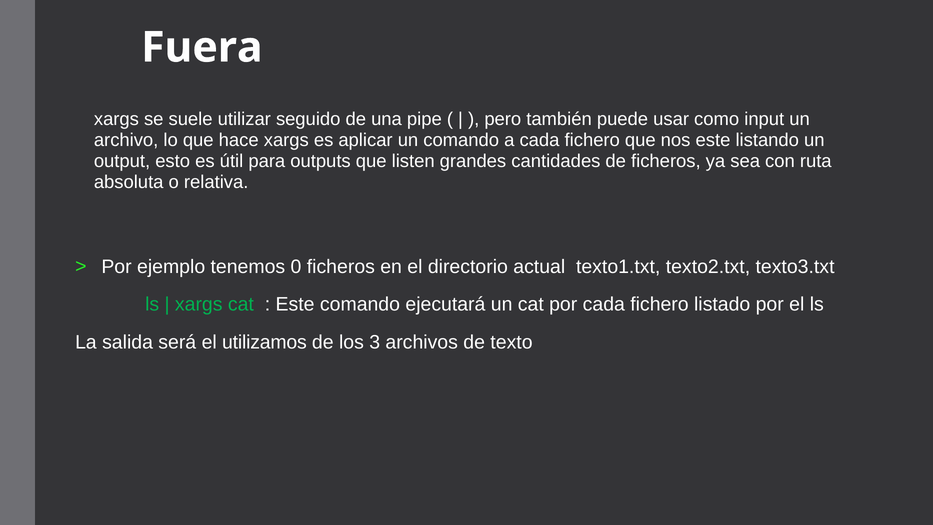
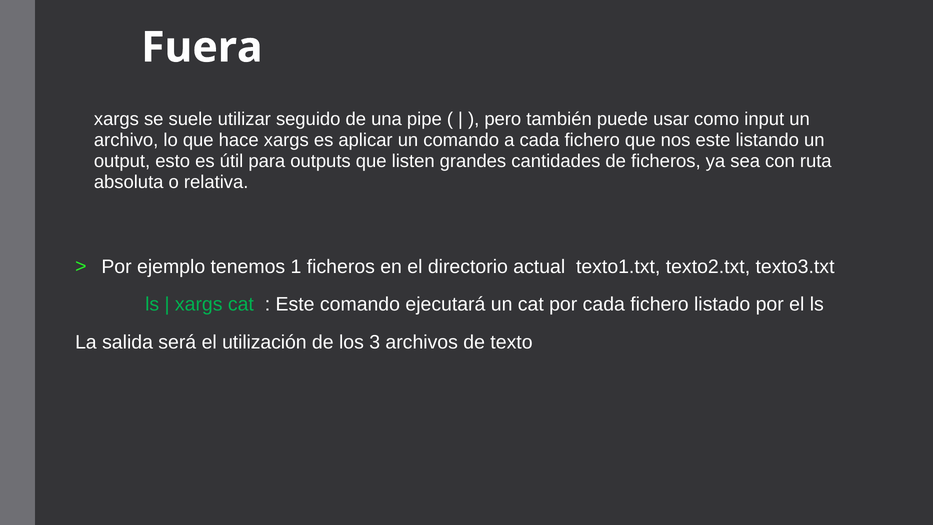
0: 0 -> 1 (296, 267)
utilizamos: utilizamos -> utilización (264, 342)
